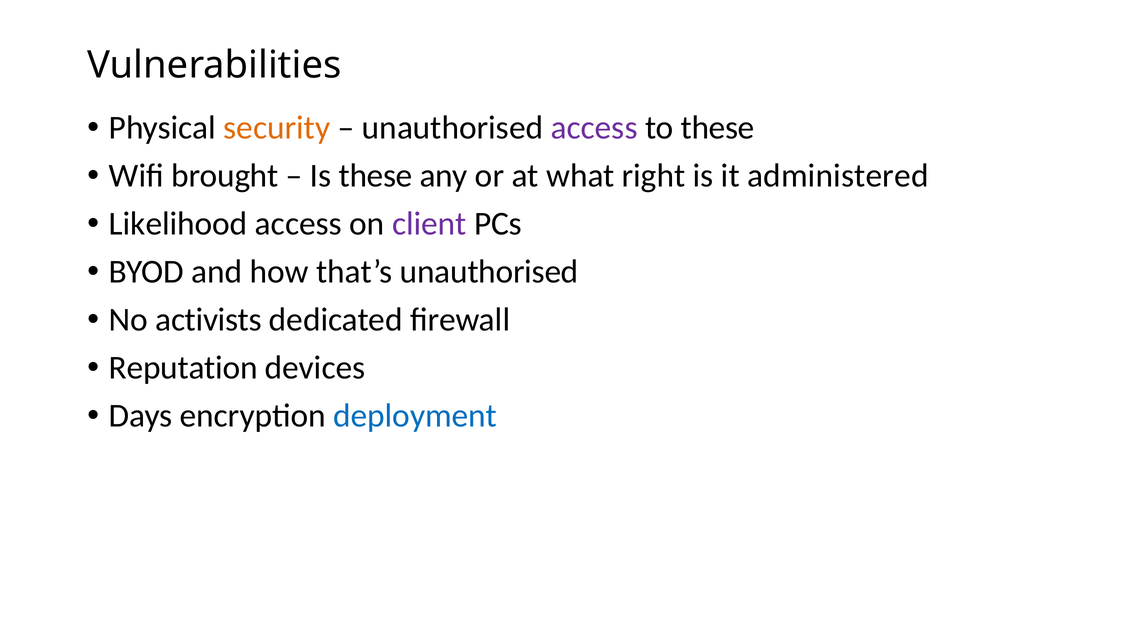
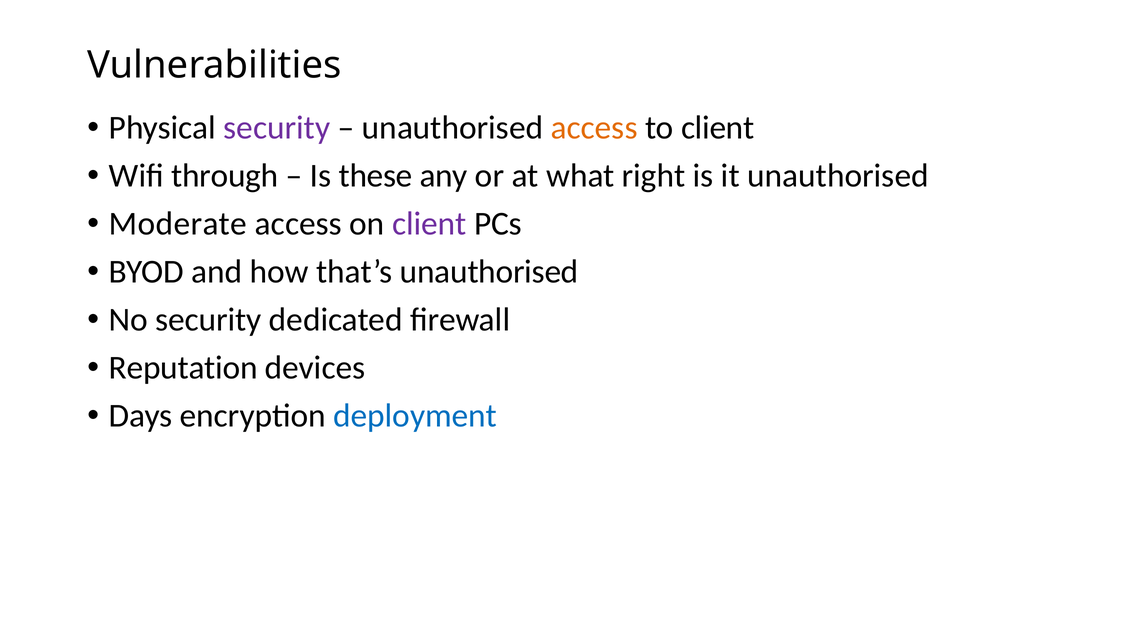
security colour: orange -> purple (277, 128)
access colour: purple -> orange (594, 128)
to these: these -> client (718, 128)
brought: brought -> through (225, 176)
it administered: administered -> unauthorised (838, 176)
Likelihood: Likelihood -> Moderate (178, 224)
No activists: activists -> security (208, 320)
